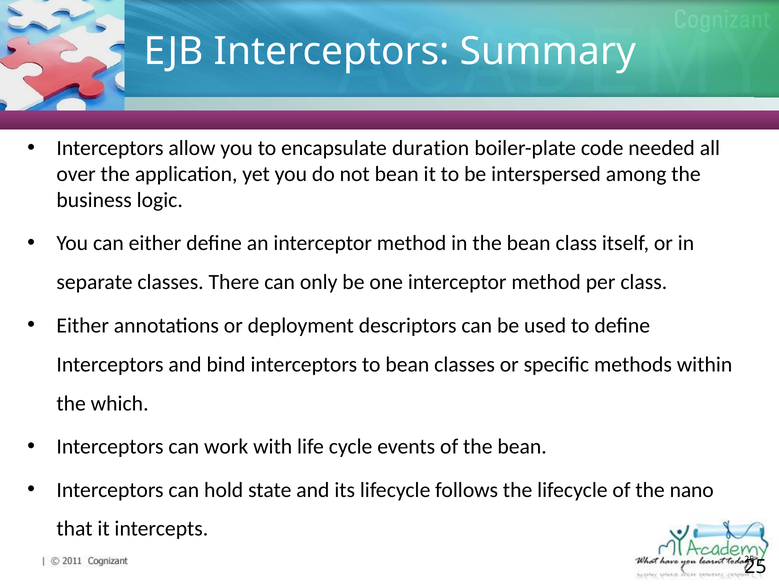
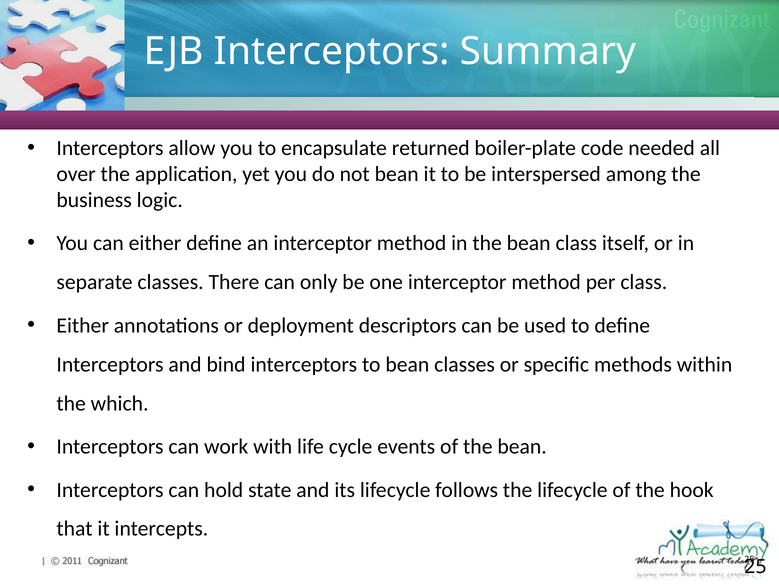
duration: duration -> returned (431, 148)
nano: nano -> hook (692, 490)
